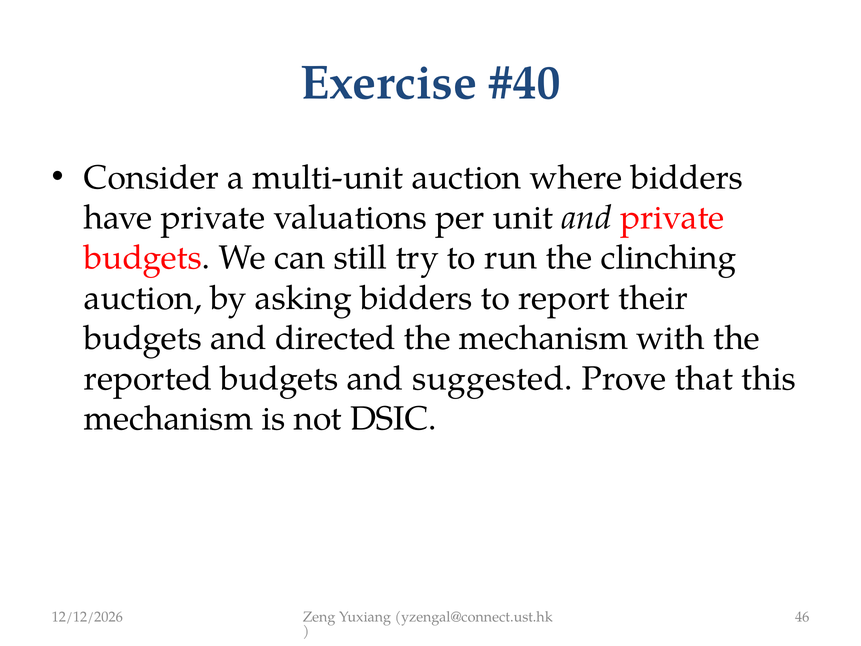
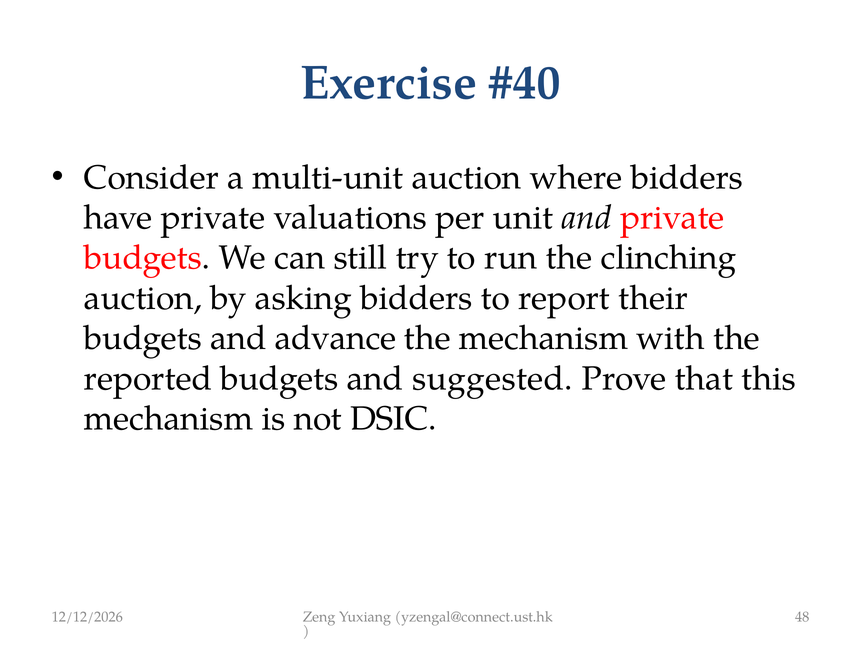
directed: directed -> advance (335, 338)
46: 46 -> 48 (802, 617)
